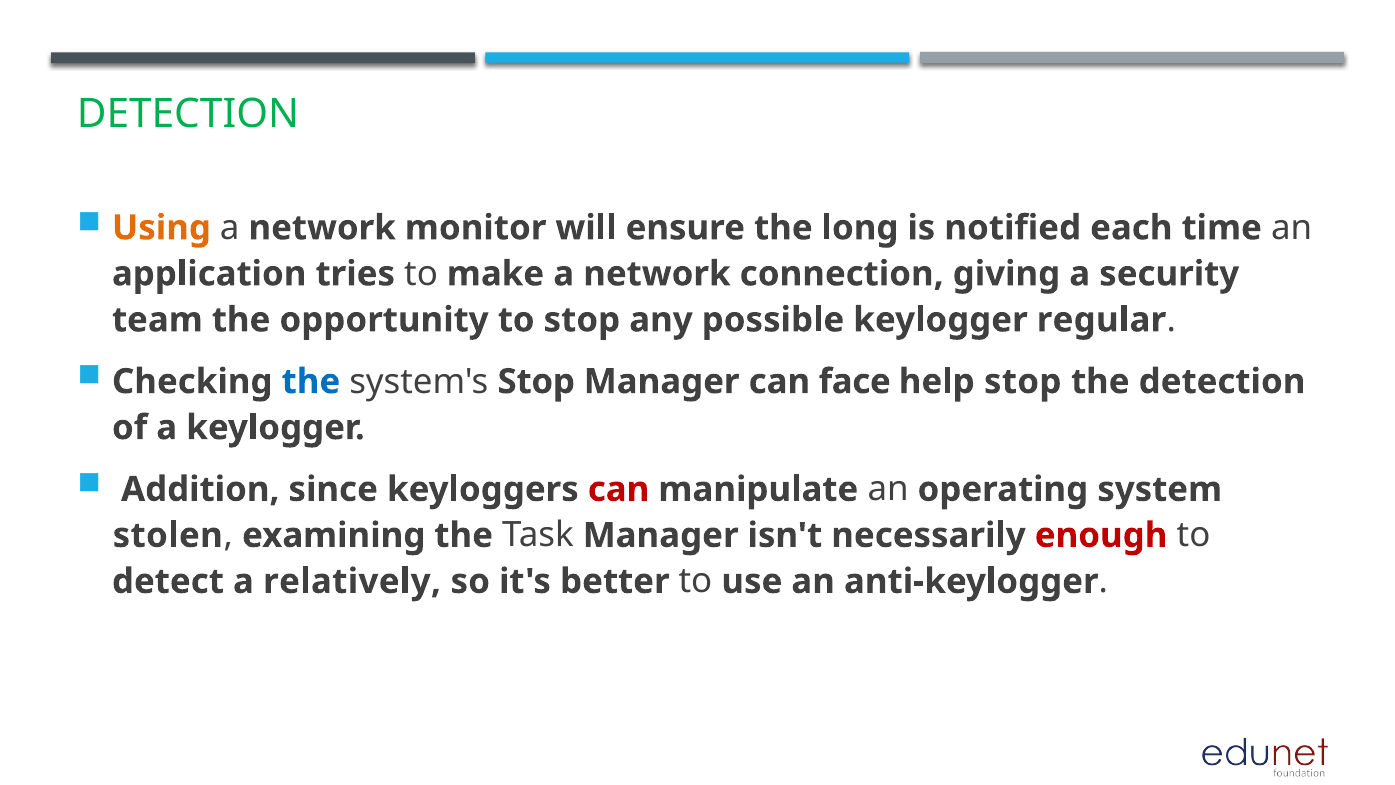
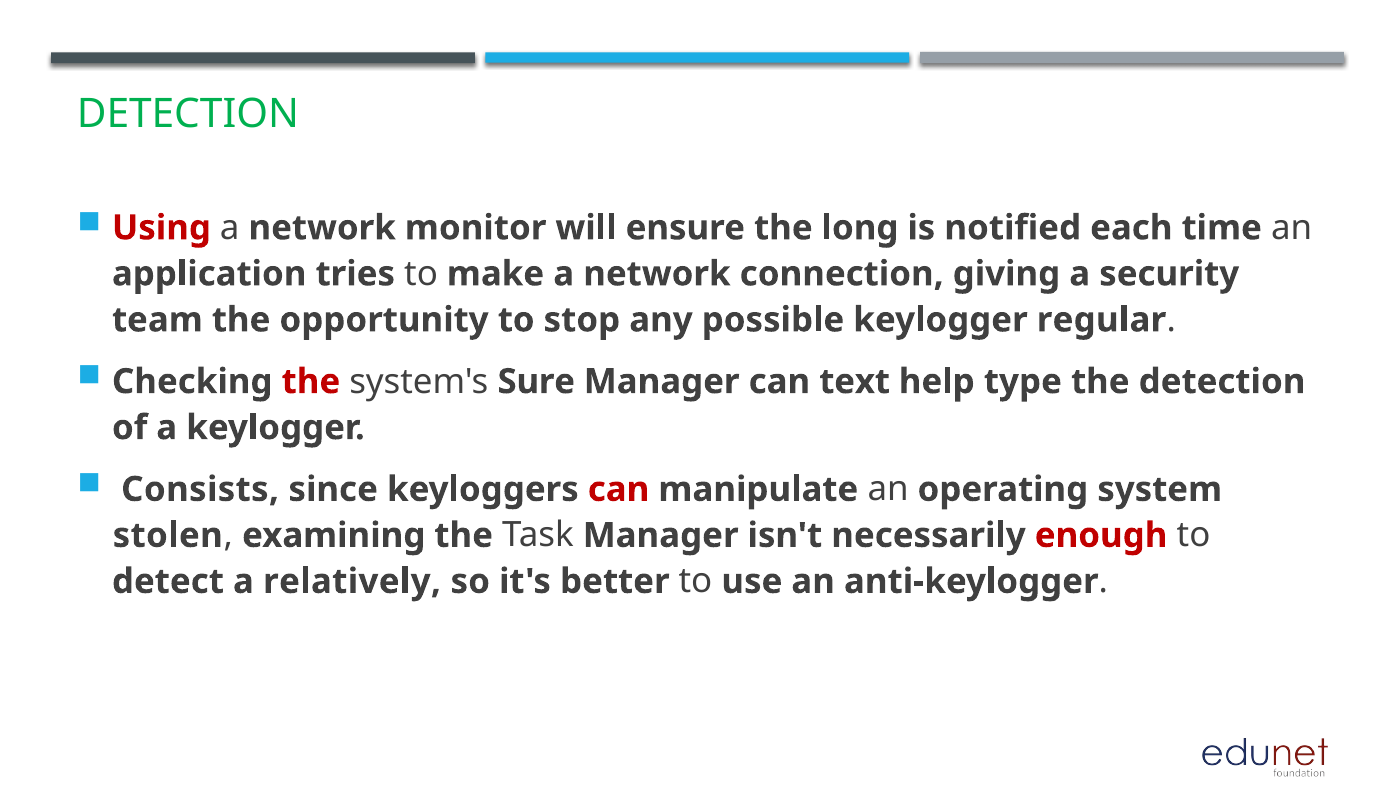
Using colour: orange -> red (161, 228)
the colour: blue -> red (311, 381)
system's Stop: Stop -> Sure (536, 381)
face: face -> text (855, 381)
help stop: stop -> type (1023, 381)
Addition: Addition -> Consists (200, 489)
